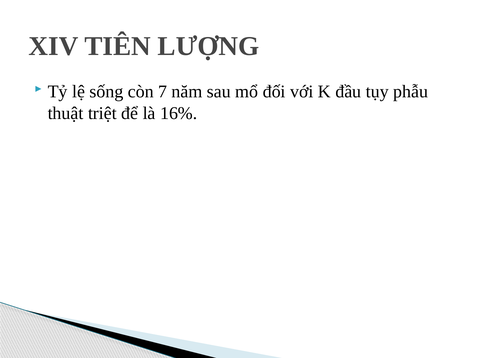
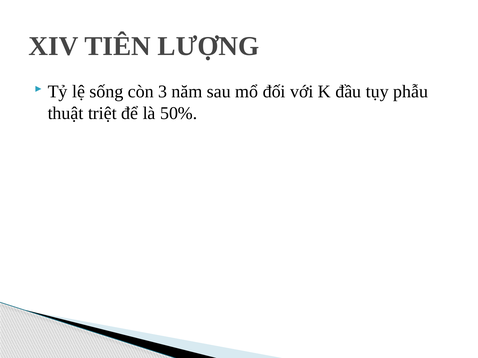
7: 7 -> 3 (163, 92)
16%: 16% -> 50% (179, 113)
